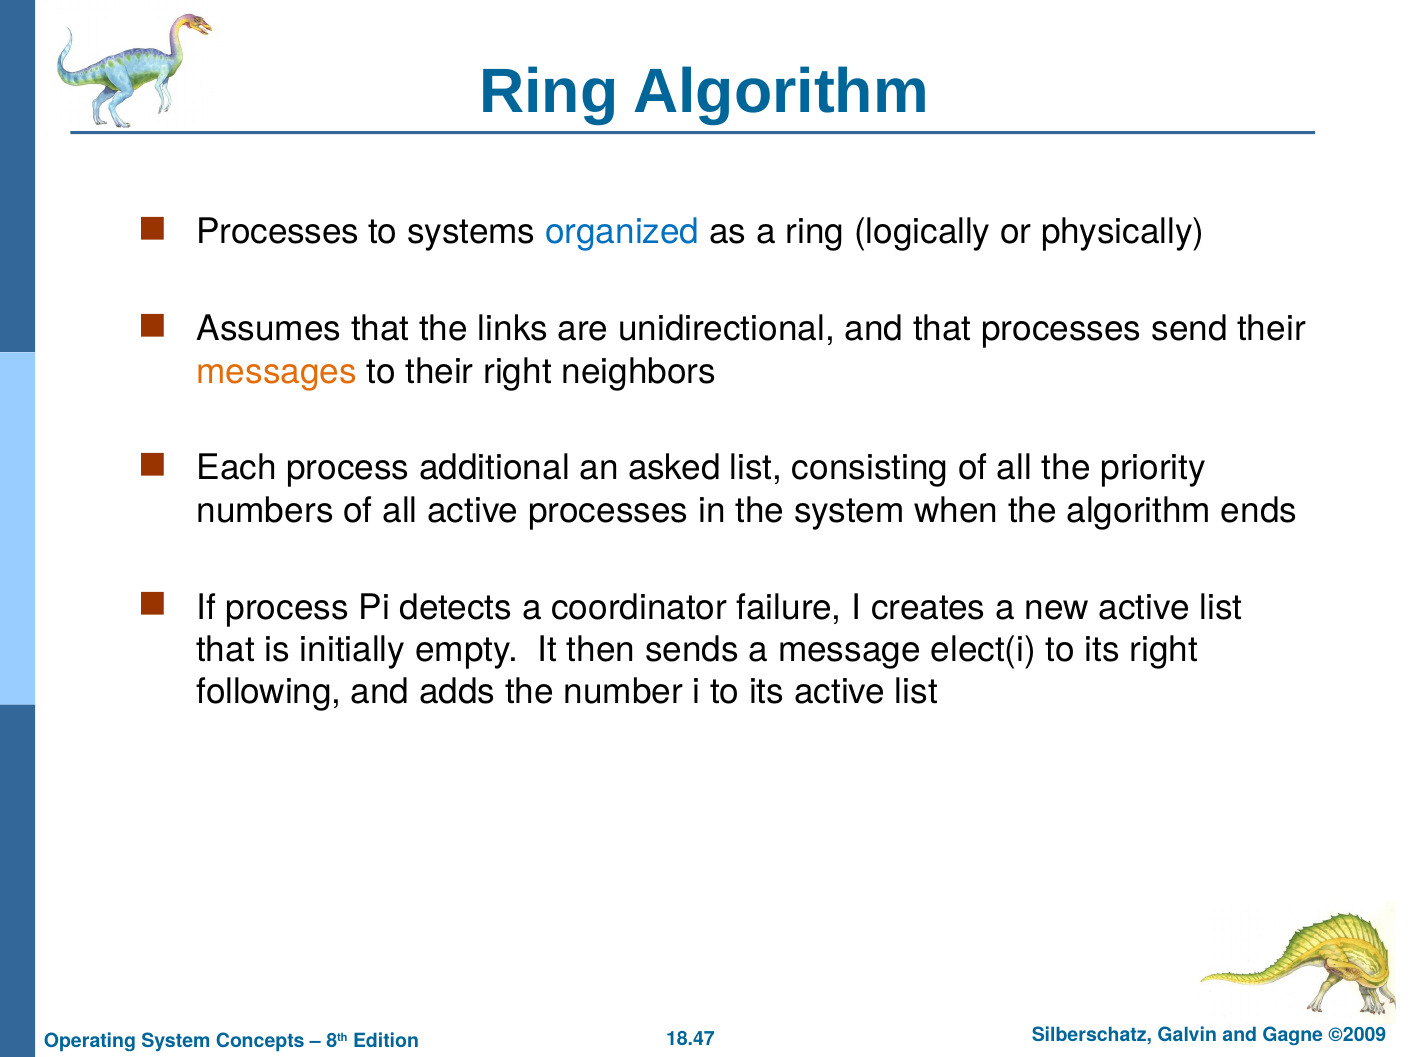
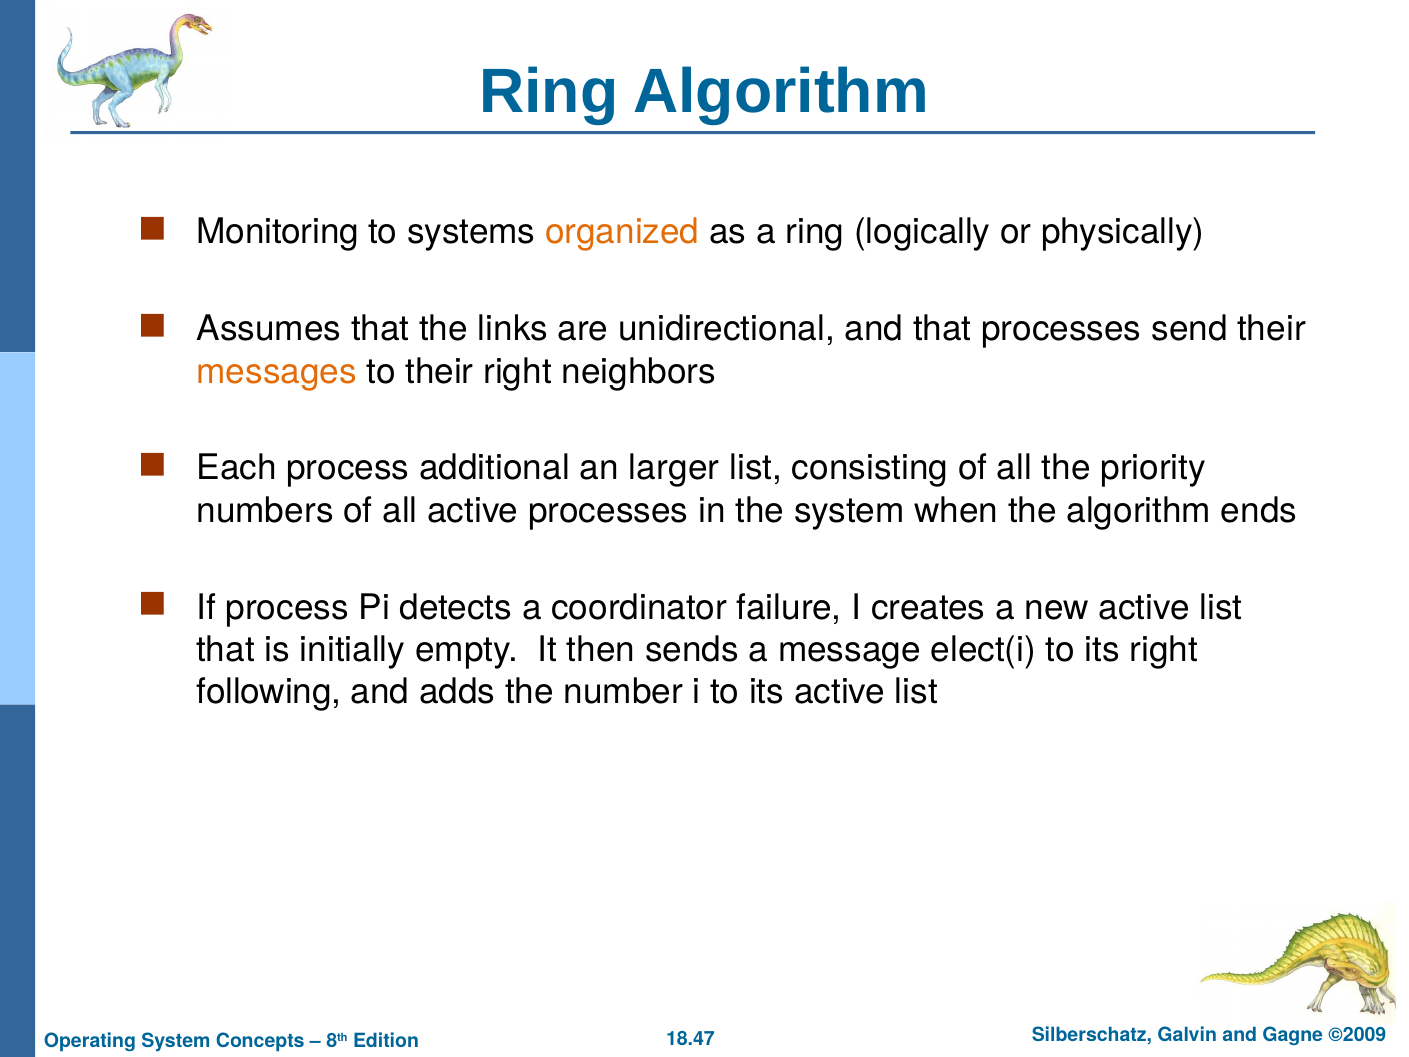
Processes: Processes -> Monitoring (278, 232)
organized colour: blue -> orange (622, 232)
asked: asked -> larger (674, 468)
